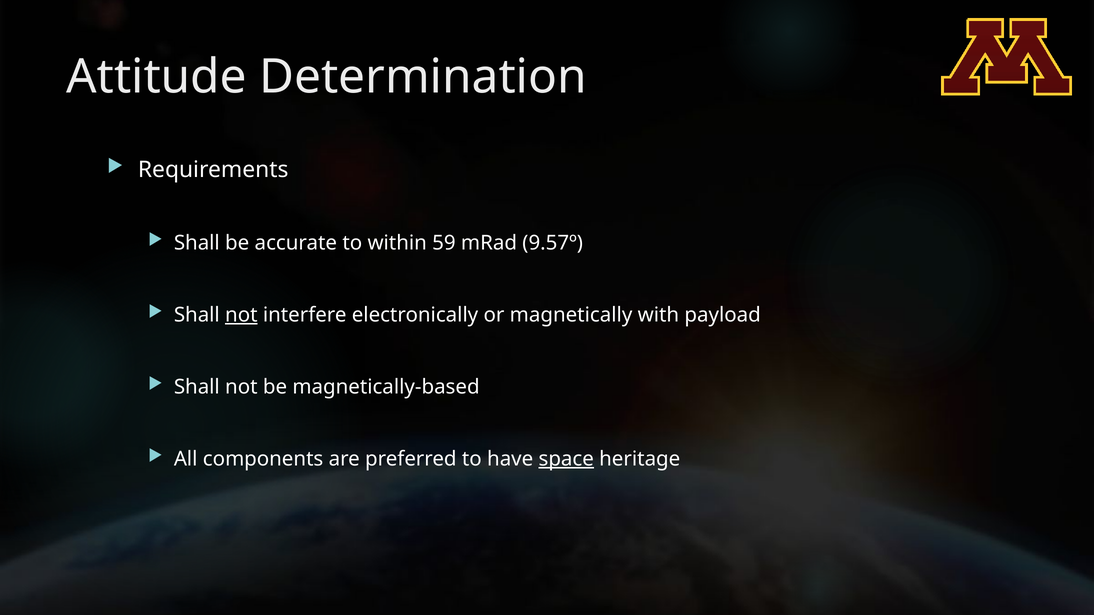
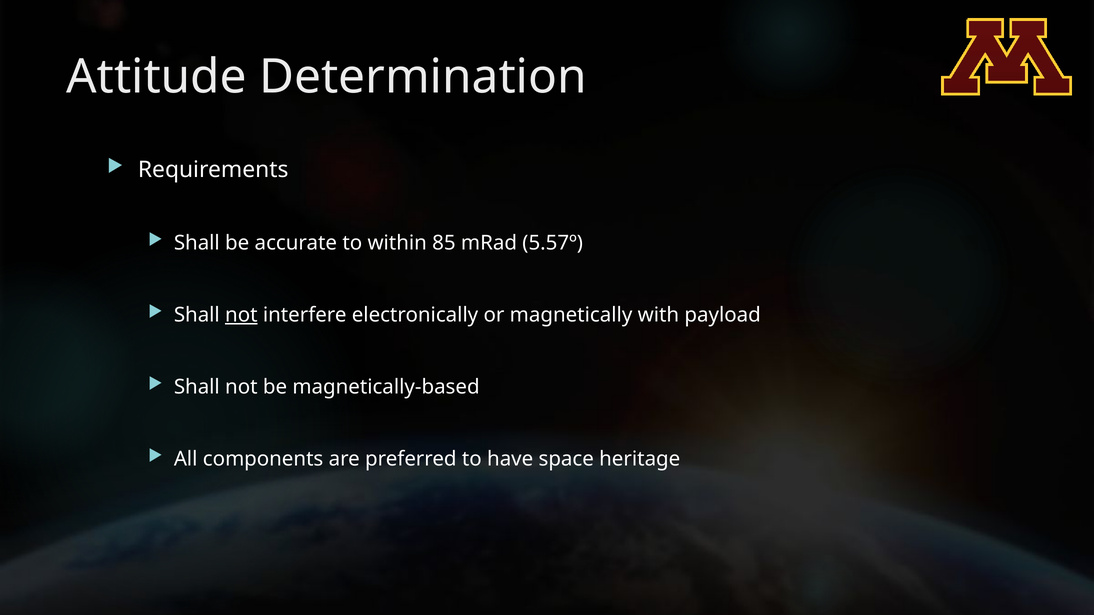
59: 59 -> 85 (444, 243)
9.57º: 9.57º -> 5.57º (553, 243)
space underline: present -> none (566, 459)
